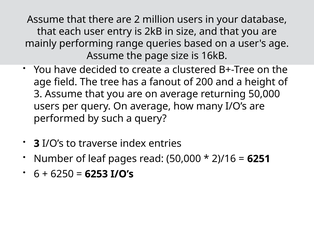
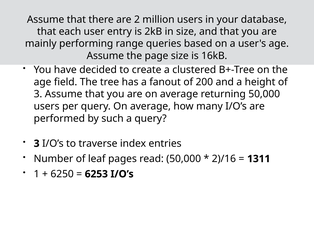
6251: 6251 -> 1311 (259, 158)
6: 6 -> 1 (37, 174)
